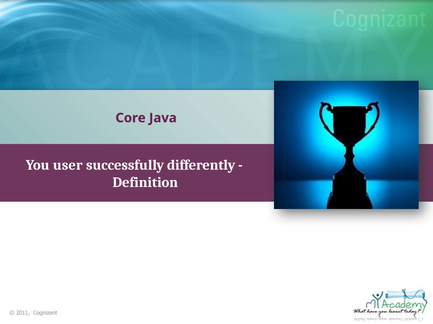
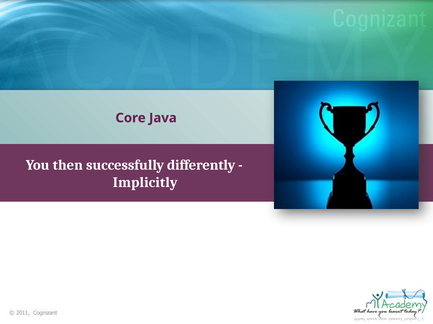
user: user -> then (68, 166)
Definition: Definition -> Implicitly (145, 183)
